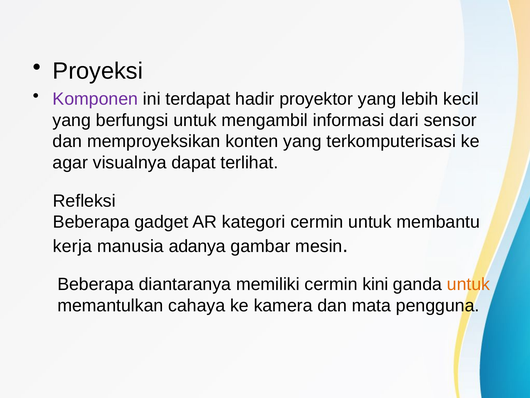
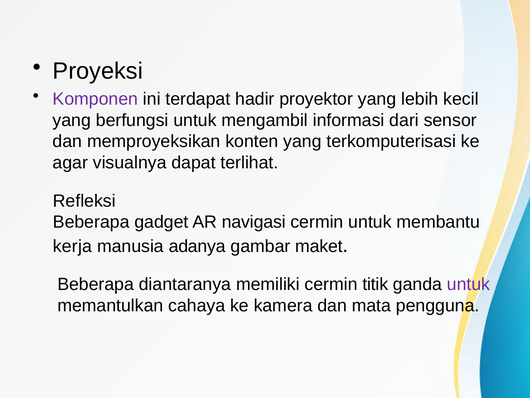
kategori: kategori -> navigasi (254, 222)
mesin: mesin -> maket (319, 246)
kini: kini -> titik (375, 284)
untuk colour: orange -> purple (469, 284)
